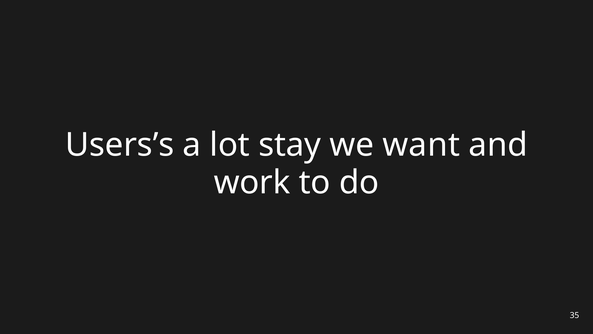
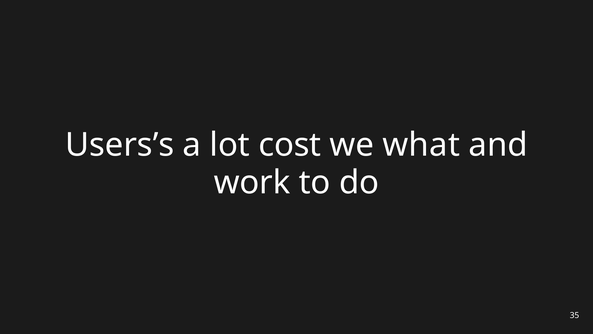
stay: stay -> cost (290, 145)
want: want -> what (421, 145)
